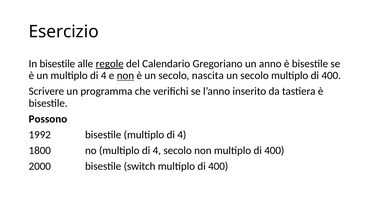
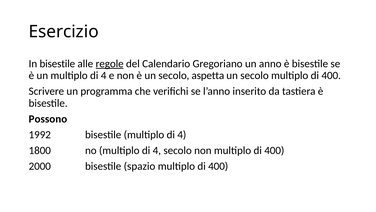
non underline: present -> none (125, 75)
nascita: nascita -> aspetta (208, 75)
switch: switch -> spazio (140, 166)
